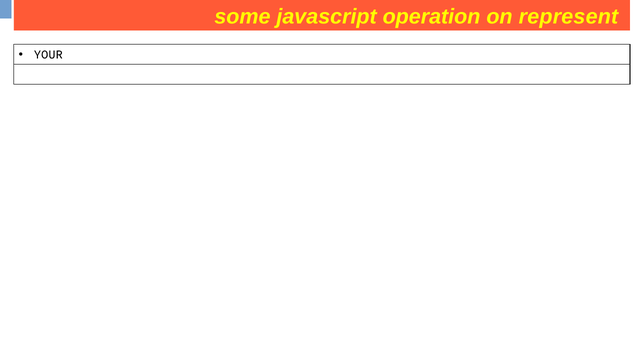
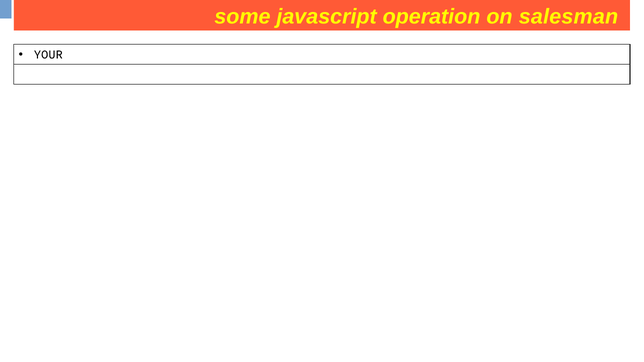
represent: represent -> salesman (568, 17)
